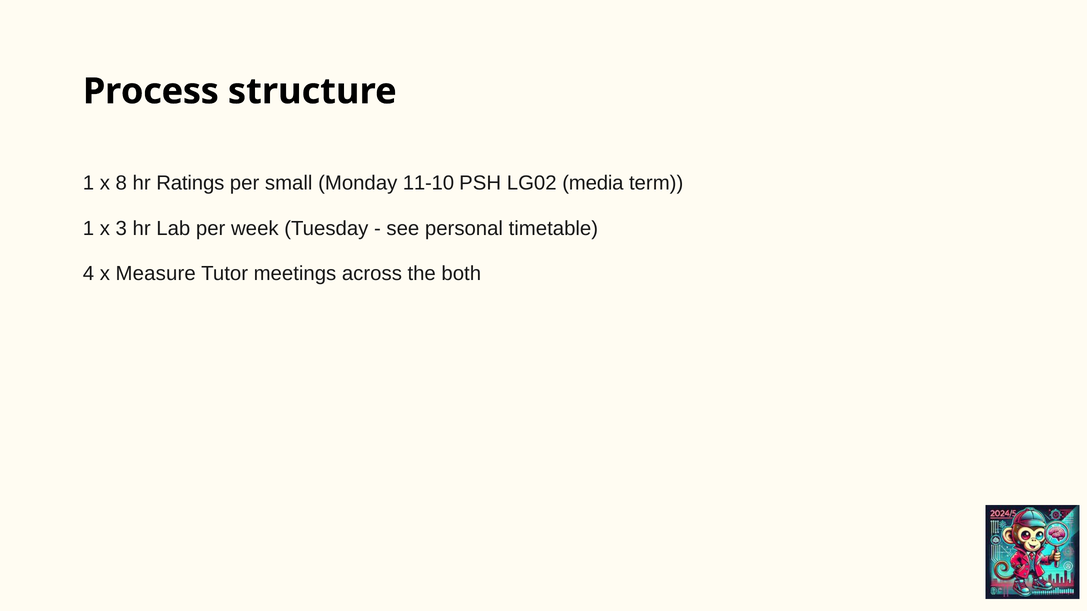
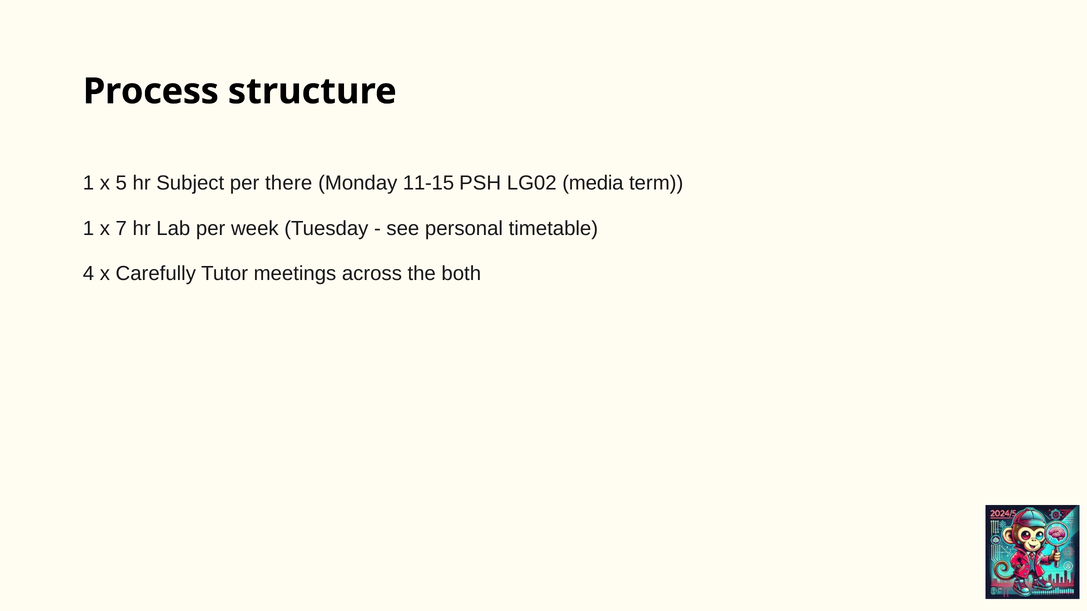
8: 8 -> 5 (121, 183)
Ratings: Ratings -> Subject (190, 183)
small: small -> there (289, 183)
11-10: 11-10 -> 11-15 (428, 183)
3: 3 -> 7 (121, 229)
Measure: Measure -> Carefully (156, 274)
